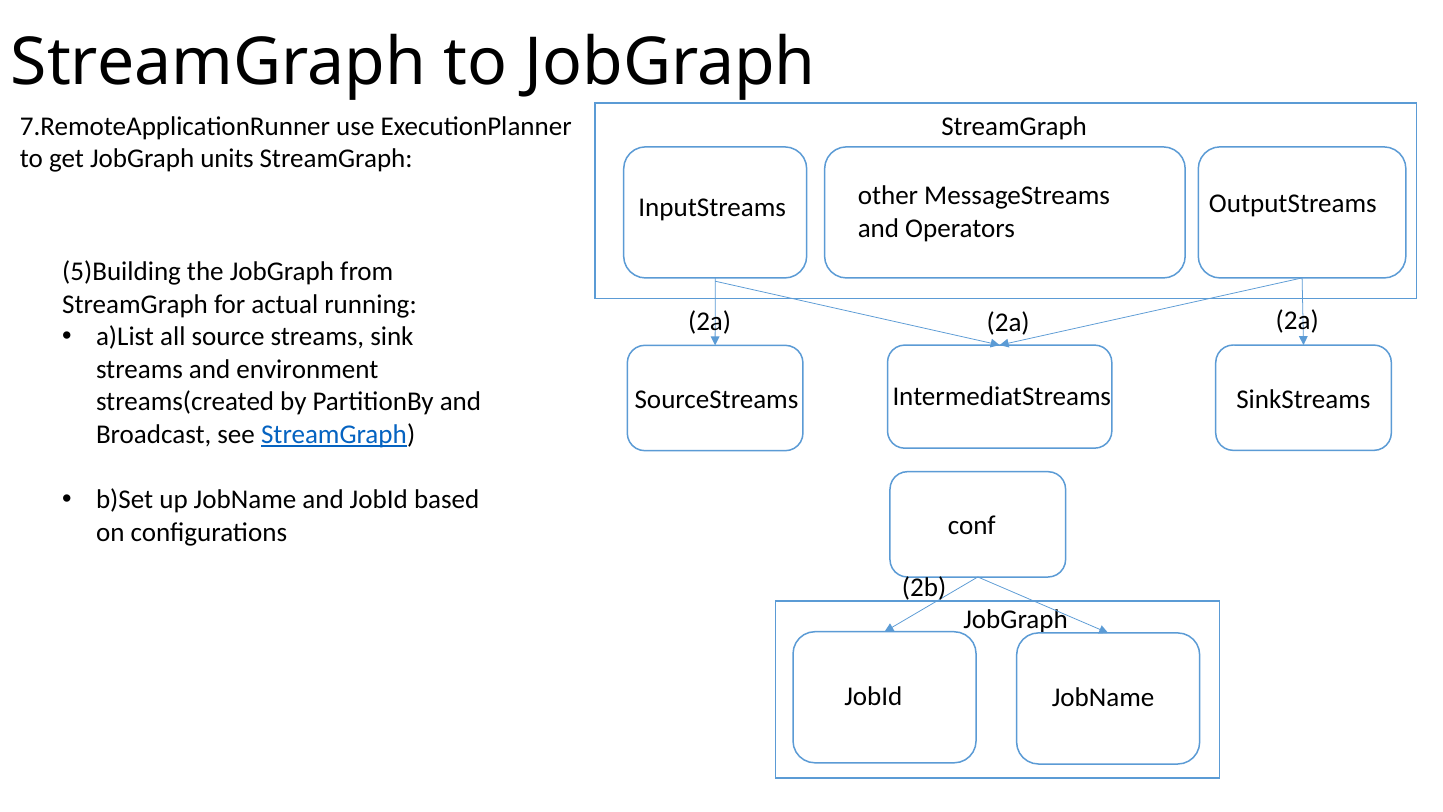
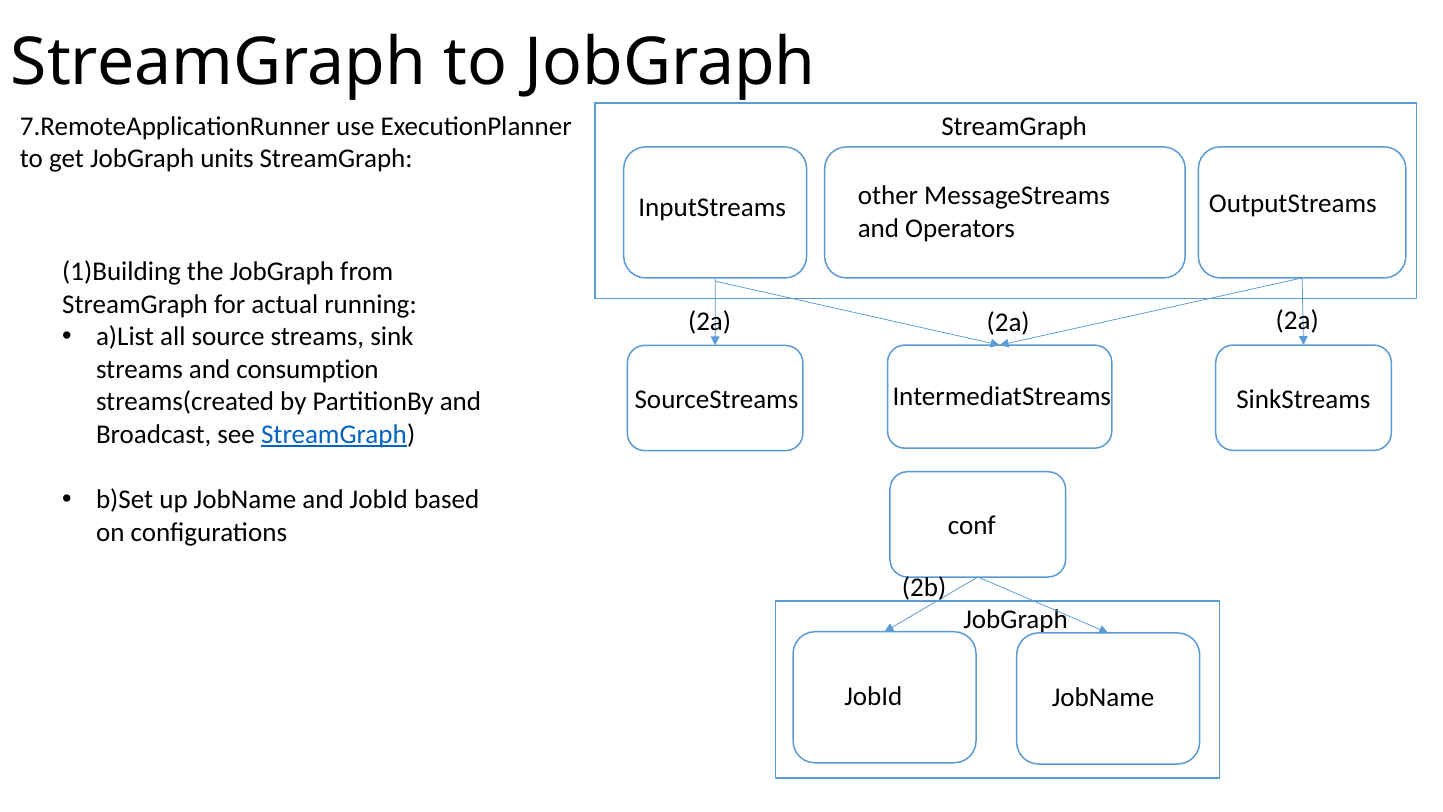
5)Building: 5)Building -> 1)Building (122, 272)
environment: environment -> consumption (308, 369)
